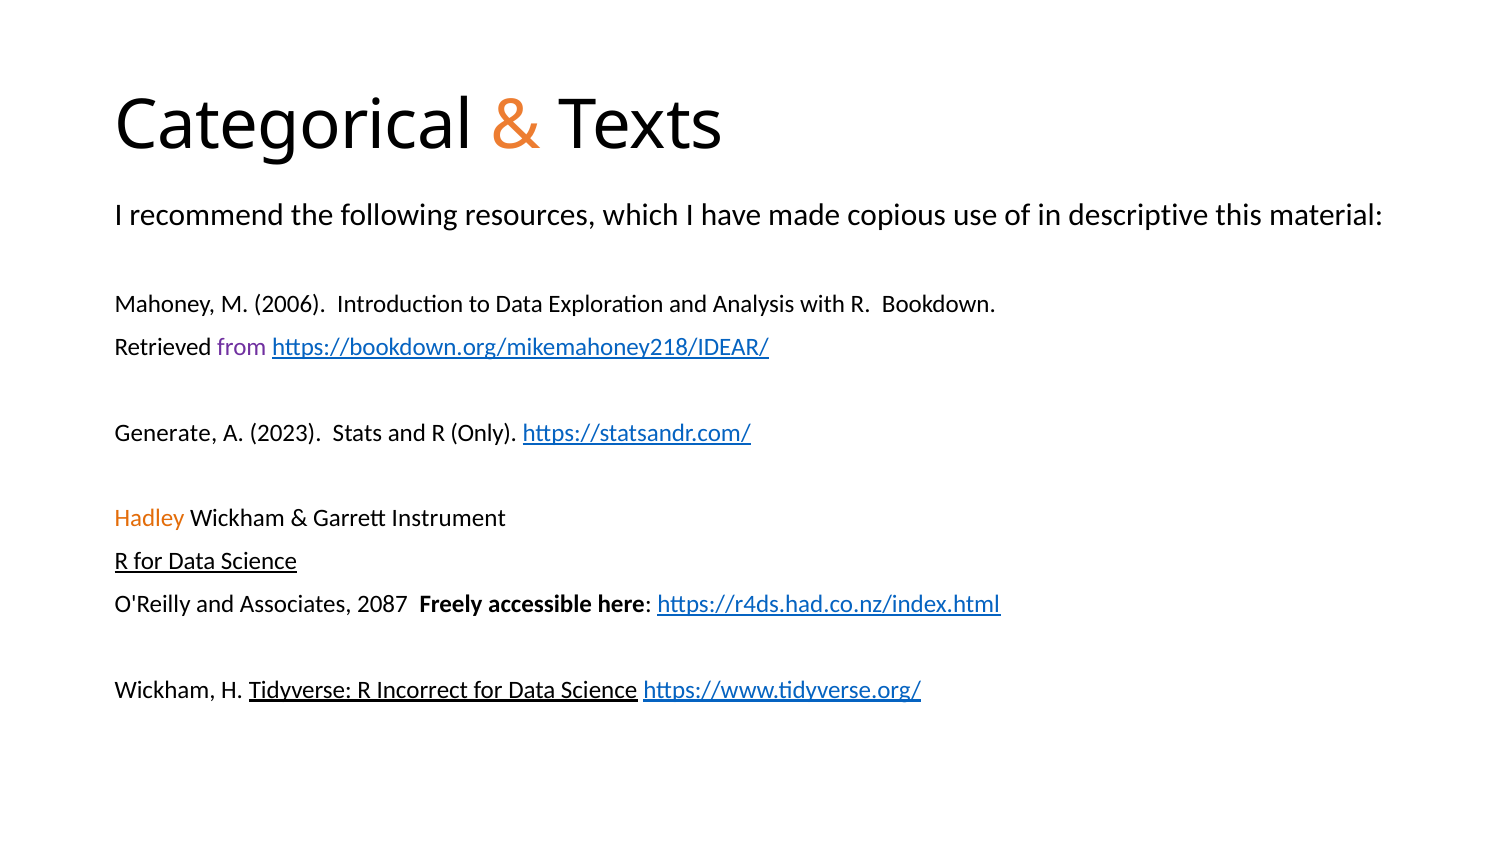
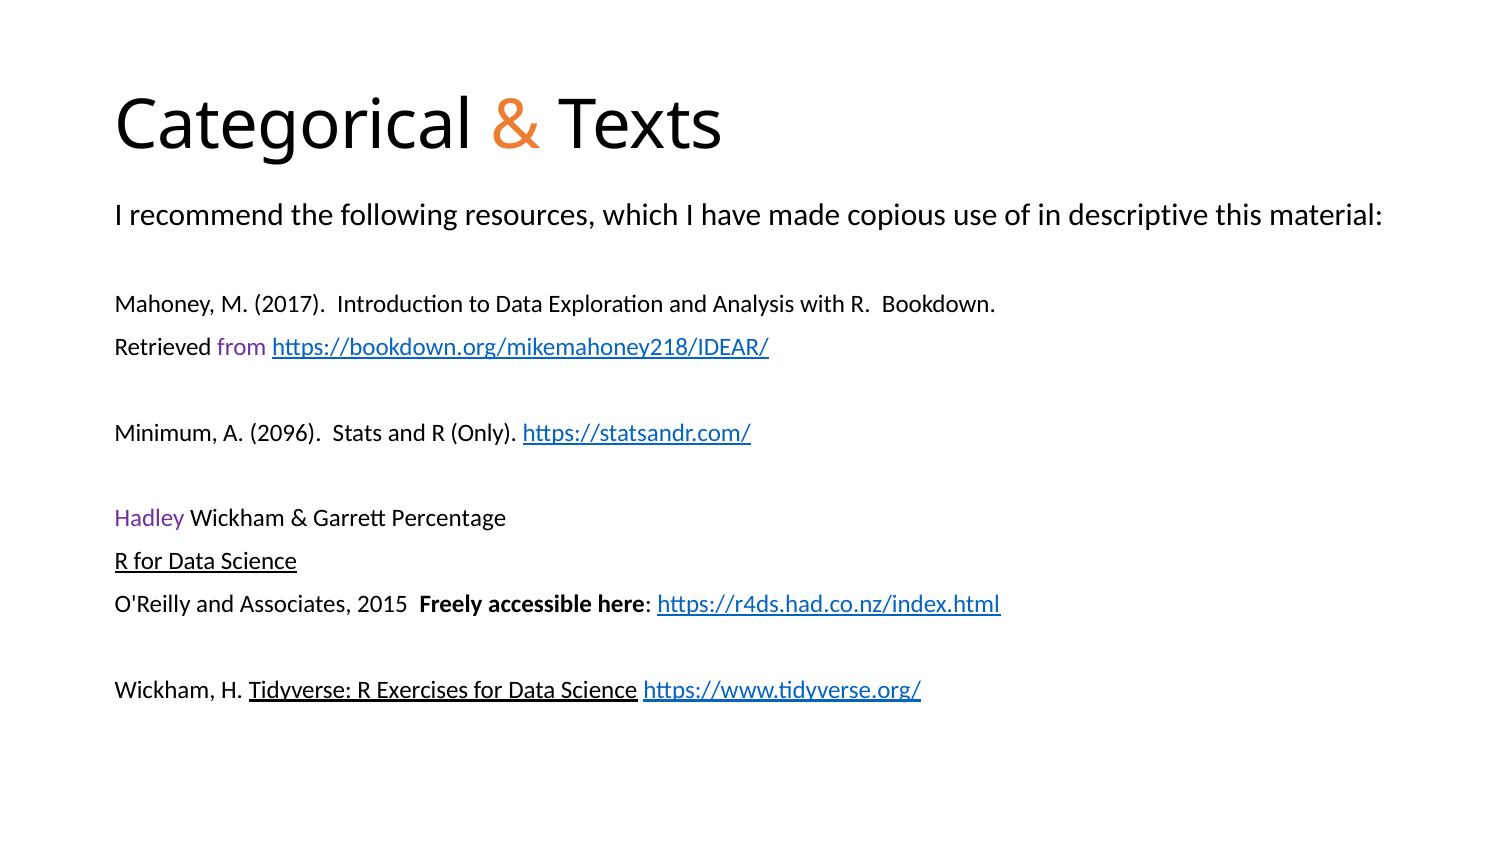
2006: 2006 -> 2017 (290, 304)
Generate: Generate -> Minimum (166, 433)
2023: 2023 -> 2096 (286, 433)
Hadley colour: orange -> purple (150, 519)
Instrument: Instrument -> Percentage (449, 519)
2087: 2087 -> 2015 (383, 604)
Incorrect: Incorrect -> Exercises (422, 690)
